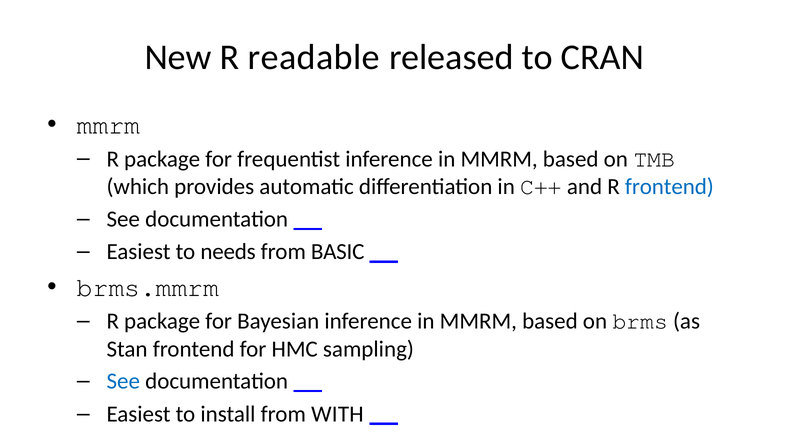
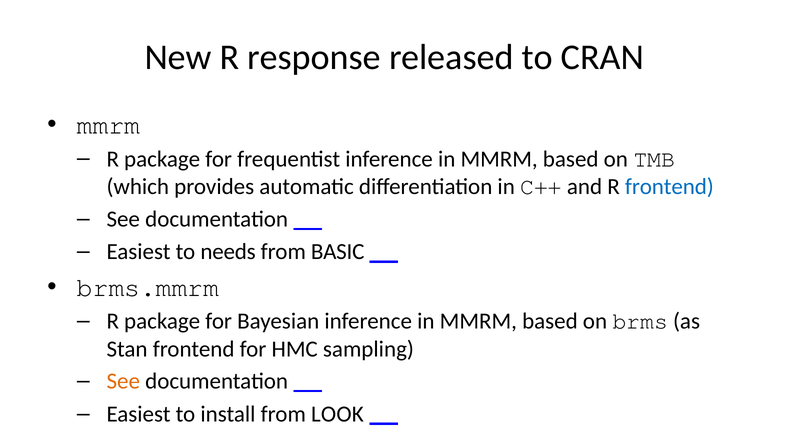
readable: readable -> response (314, 57)
See colour: blue -> orange (123, 381)
WITH: WITH -> LOOK (337, 414)
